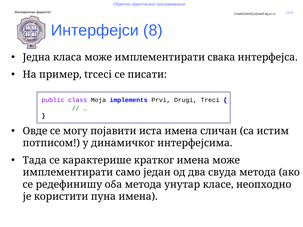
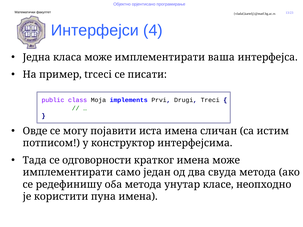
8: 8 -> 4 (153, 30)
свака: свака -> ваша (221, 57)
динамичког: динамичког -> конструктор (123, 143)
карактерише: карактерише -> одговорности (97, 160)
